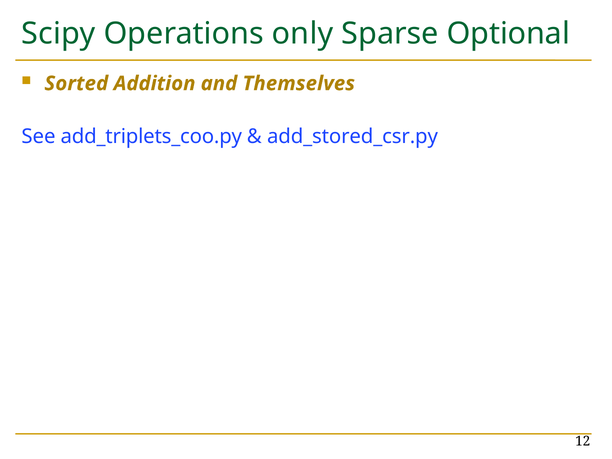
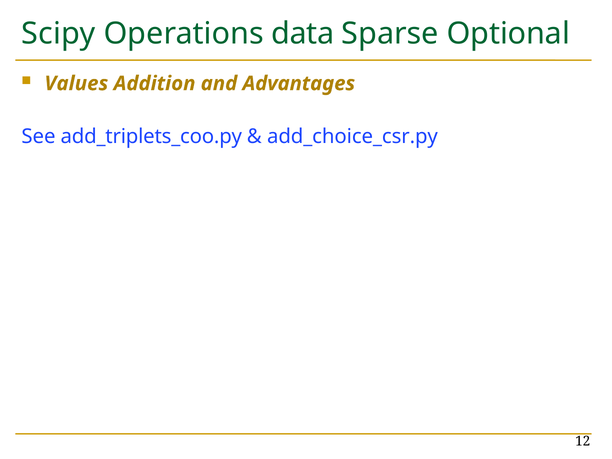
only: only -> data (303, 34)
Sorted: Sorted -> Values (76, 83)
Themselves: Themselves -> Advantages (299, 83)
add_stored_csr.py: add_stored_csr.py -> add_choice_csr.py (352, 137)
